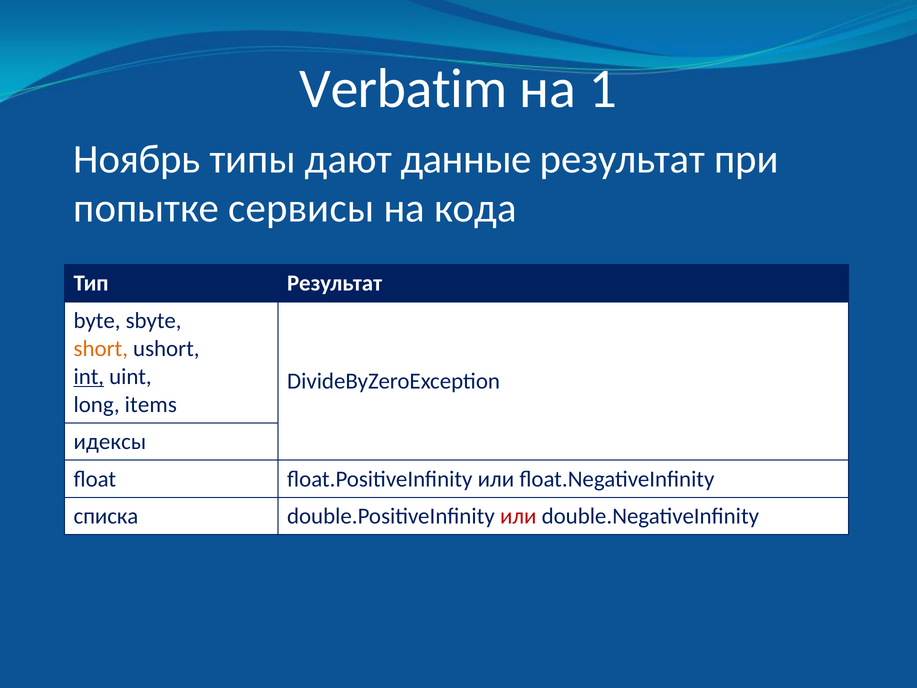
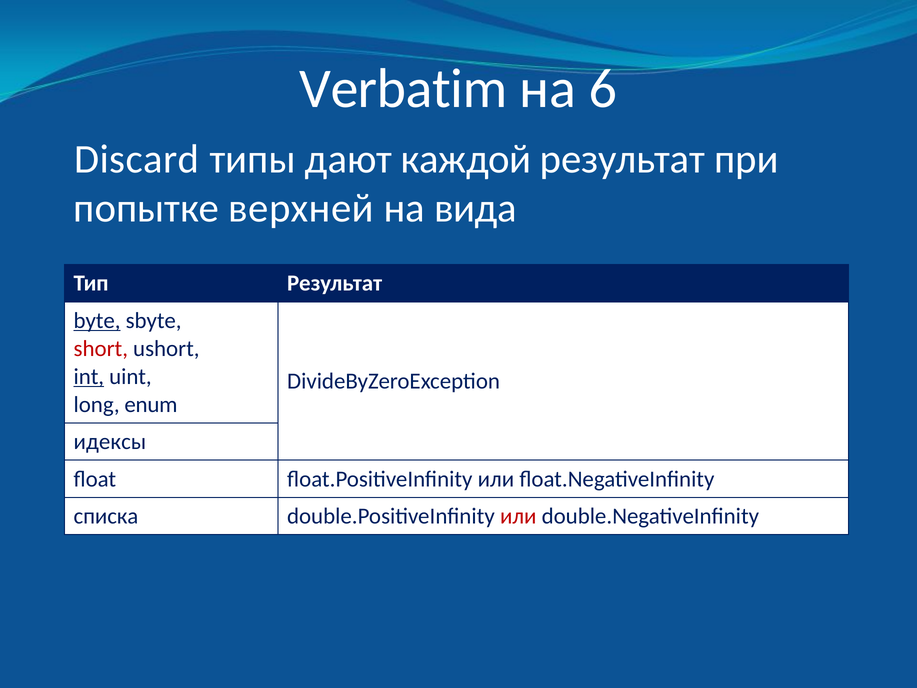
1: 1 -> 6 (603, 89)
Ноябрь: Ноябрь -> Discard (137, 159)
данные: данные -> каждой (466, 159)
сервисы: сервисы -> верхней (301, 208)
кода: кода -> вида (476, 208)
byte underline: none -> present (97, 320)
short colour: orange -> red (101, 348)
items: items -> enum (151, 404)
